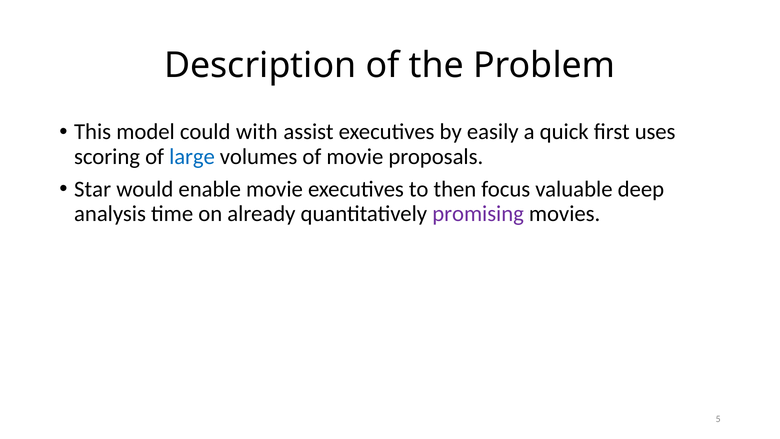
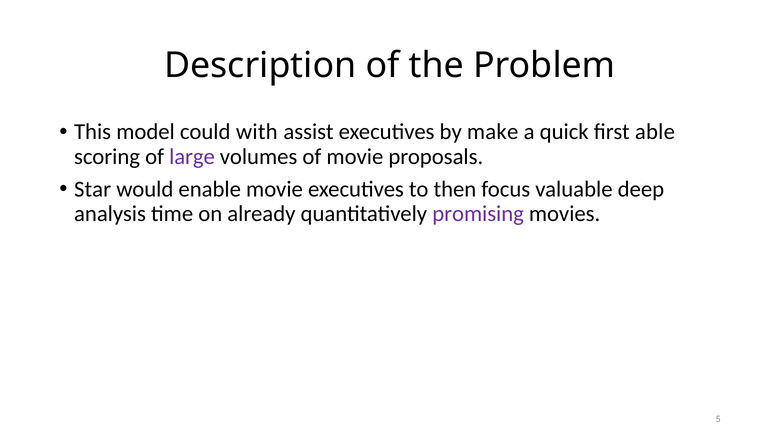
easily: easily -> make (493, 132)
uses: uses -> able (655, 132)
large colour: blue -> purple (192, 156)
